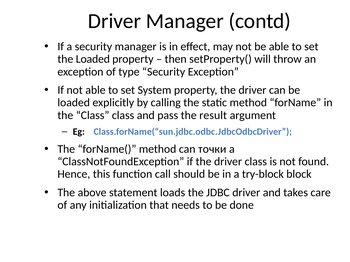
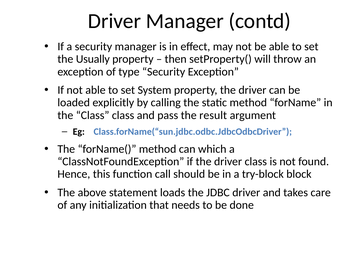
the Loaded: Loaded -> Usually (93, 59)
точки: точки -> which (212, 149)
